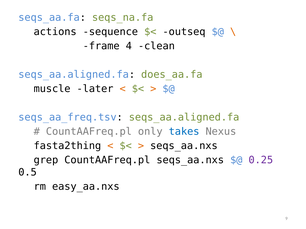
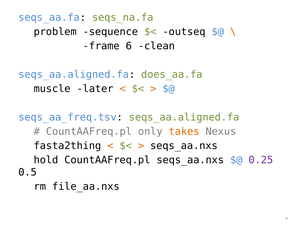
actions: actions -> problem (55, 32)
4: 4 -> 6 (129, 46)
takes colour: blue -> orange (184, 132)
grep: grep -> hold (46, 160)
easy_aa.nxs: easy_aa.nxs -> file_aa.nxs (86, 187)
